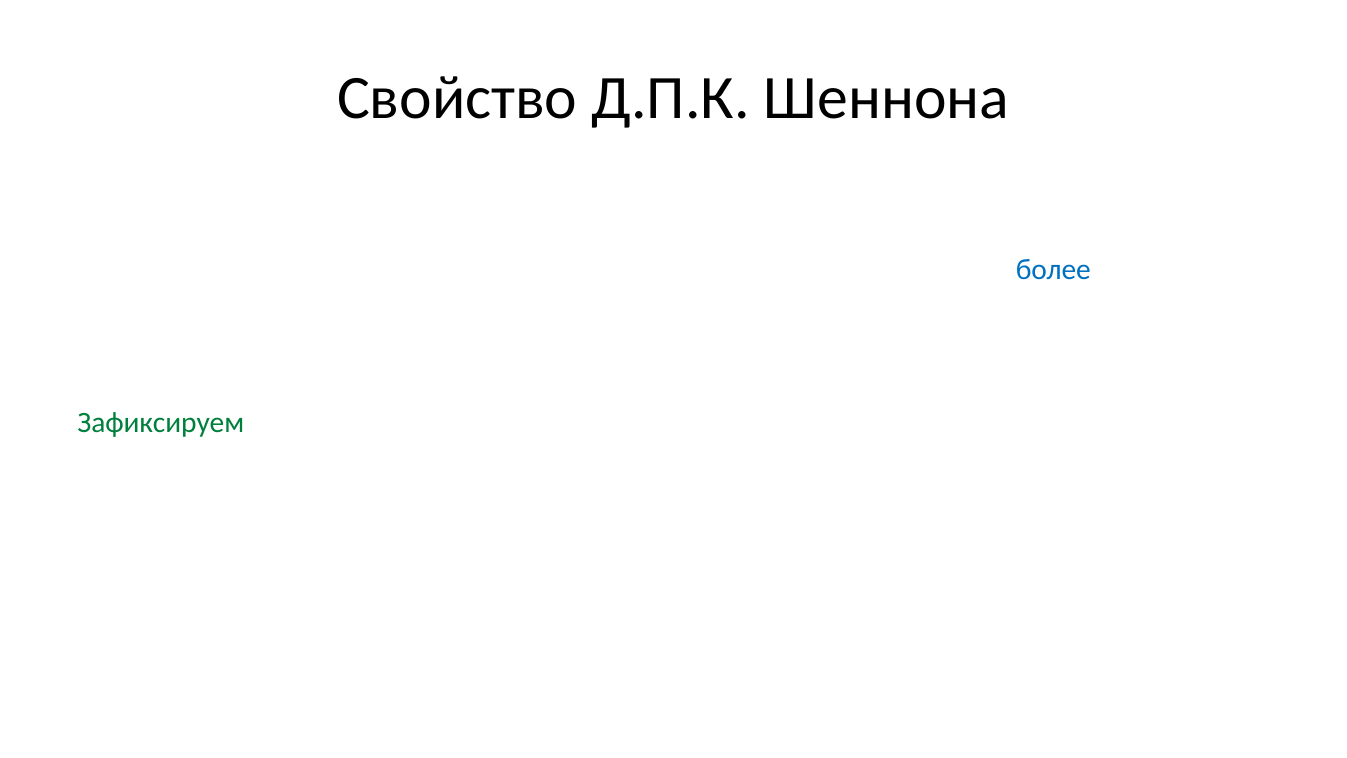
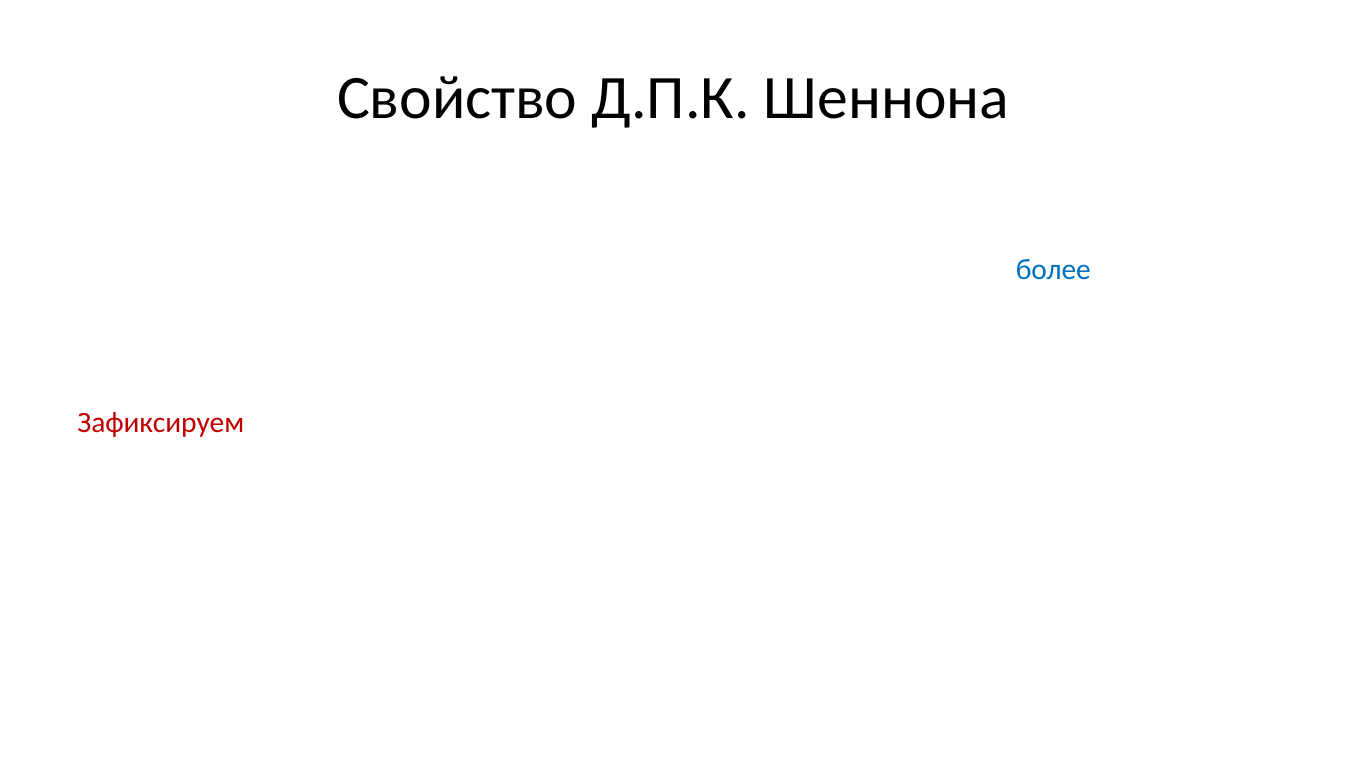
Зафиксируем colour: green -> red (161, 423)
